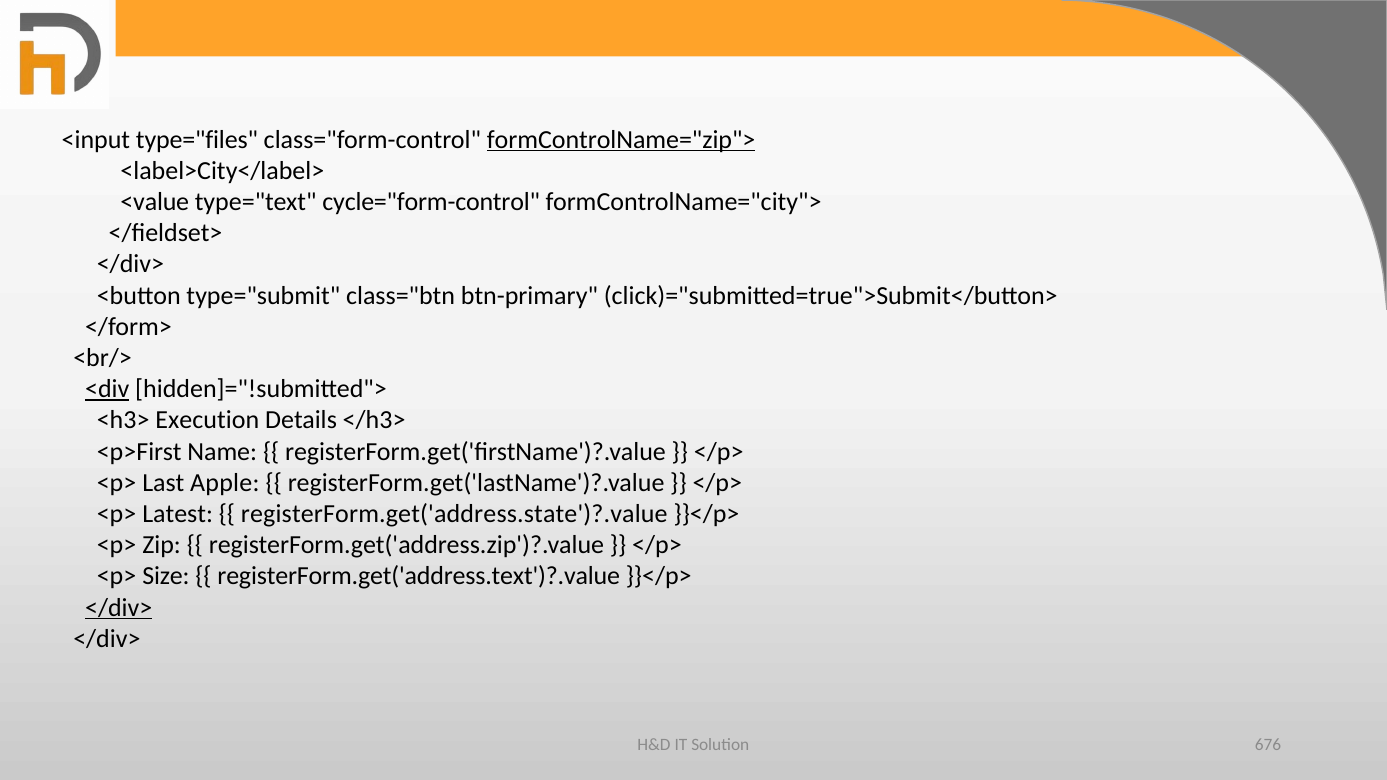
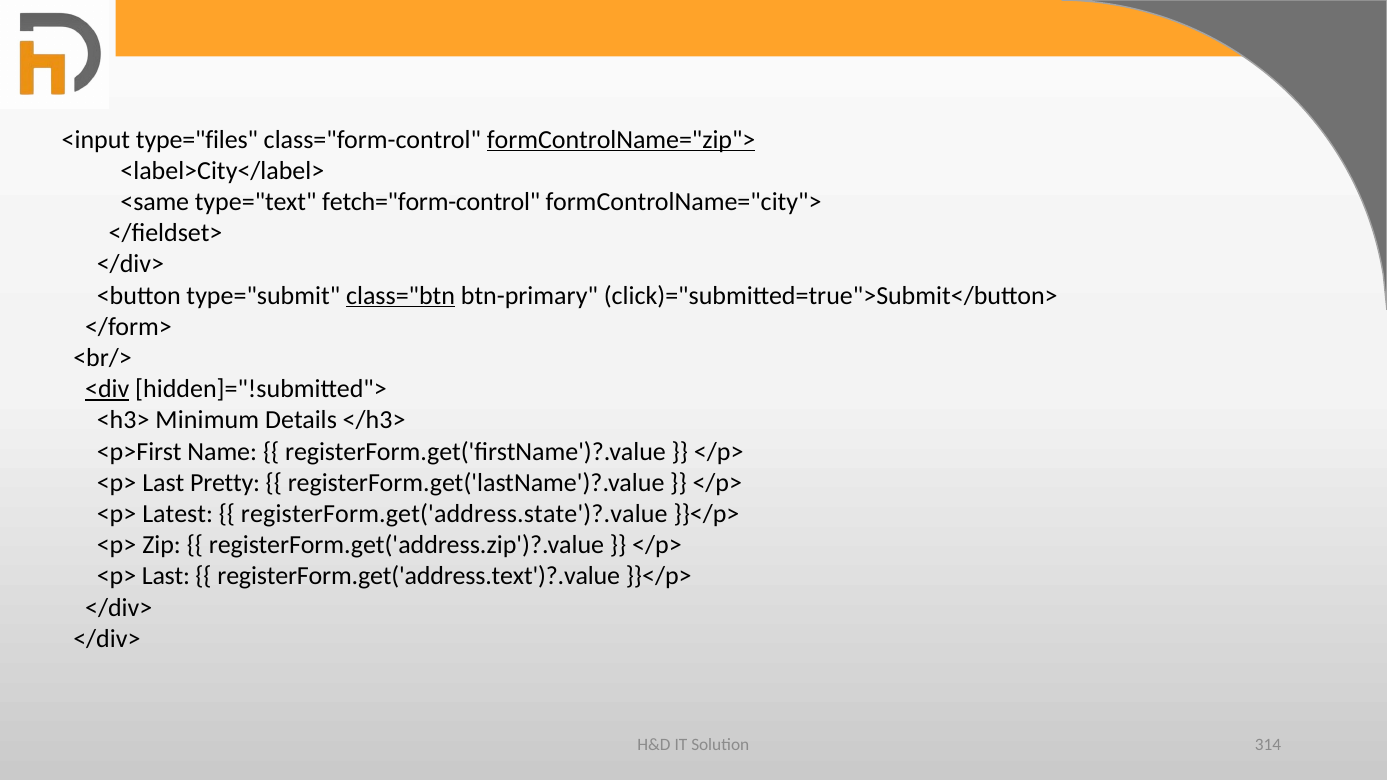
<value: <value -> <same (155, 202)
cycle="form-control: cycle="form-control -> fetch="form-control (431, 202)
class="btn underline: none -> present (401, 296)
Execution: Execution -> Minimum (207, 420)
Apple: Apple -> Pretty (225, 483)
Size: Size -> Last (166, 576)
</div> underline: present -> none (119, 608)
676: 676 -> 314 (1268, 745)
